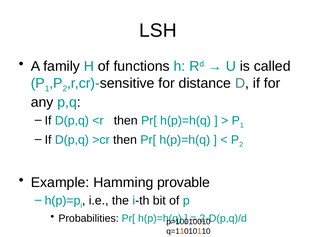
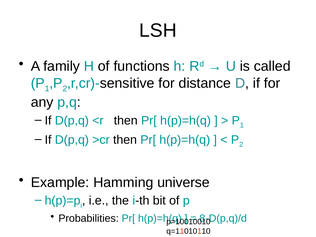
provable: provable -> universe (183, 182)
2-D(p,q)/d: 2-D(p,q)/d -> 8-D(p,q)/d (223, 218)
